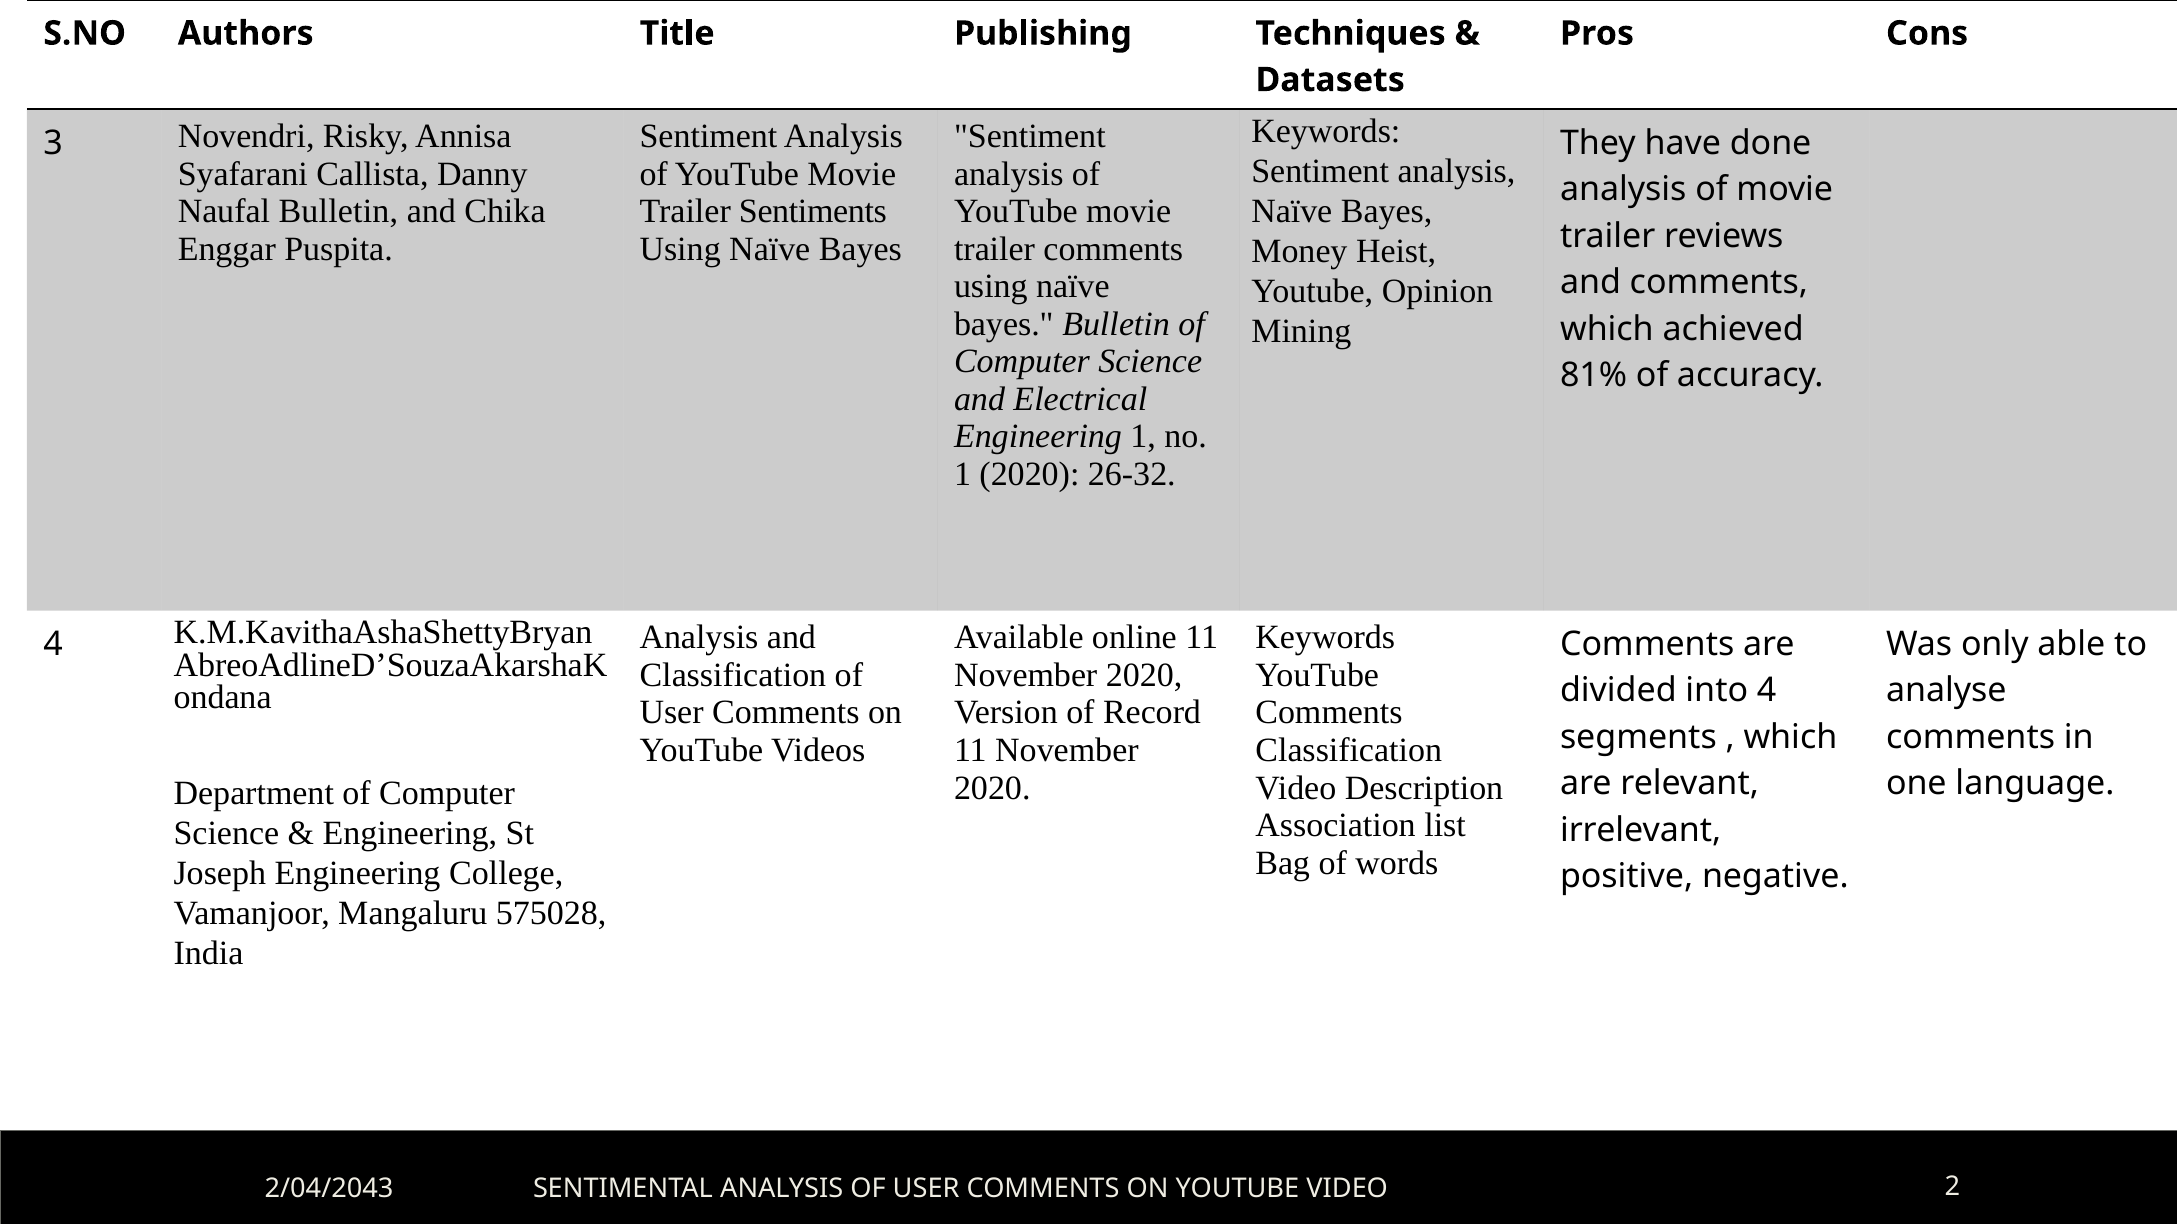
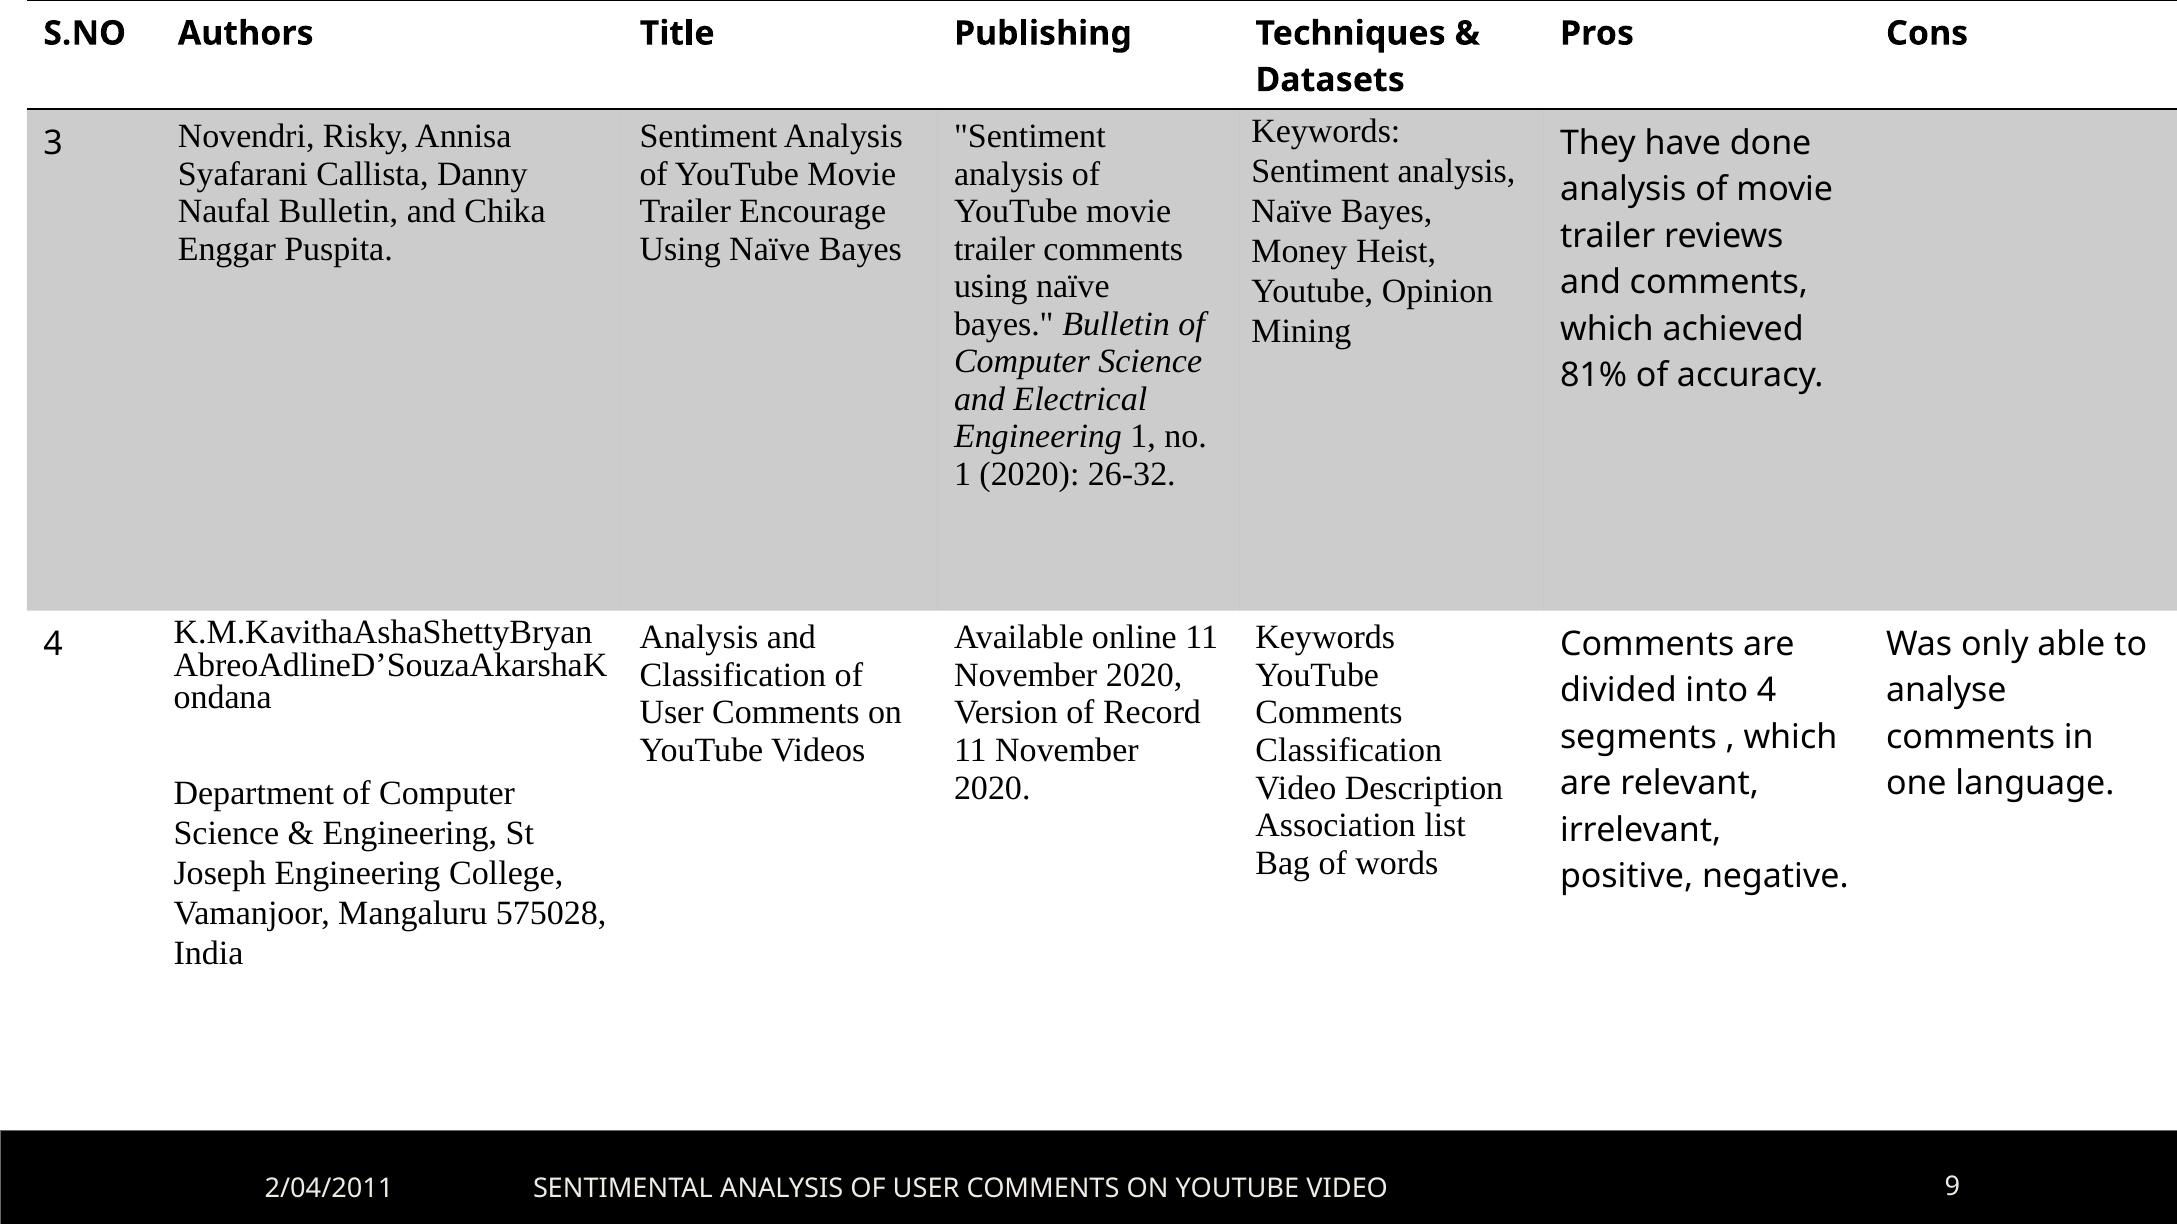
Sentiments: Sentiments -> Encourage (813, 212)
2/04/2043: 2/04/2043 -> 2/04/2011 (329, 1189)
2: 2 -> 9 (1952, 1187)
